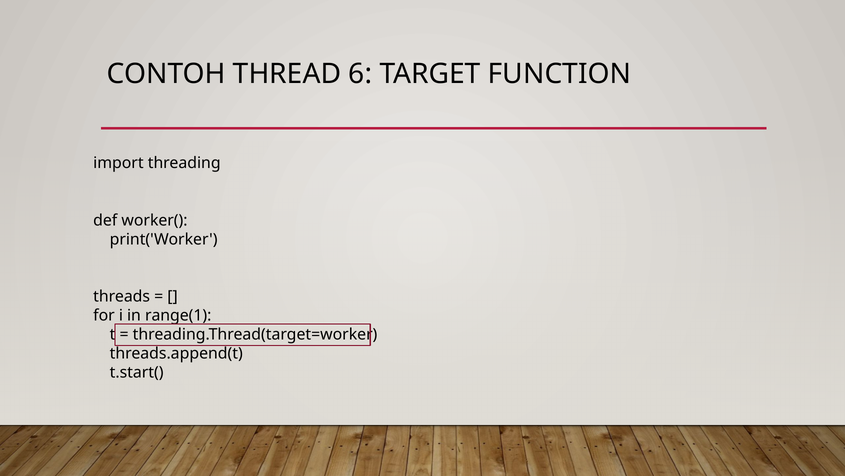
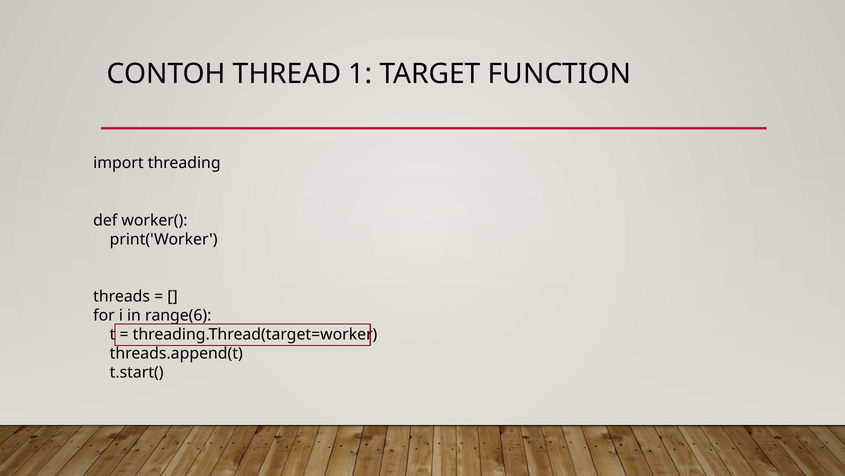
6: 6 -> 1 (360, 74)
range(1: range(1 -> range(6 (178, 315)
